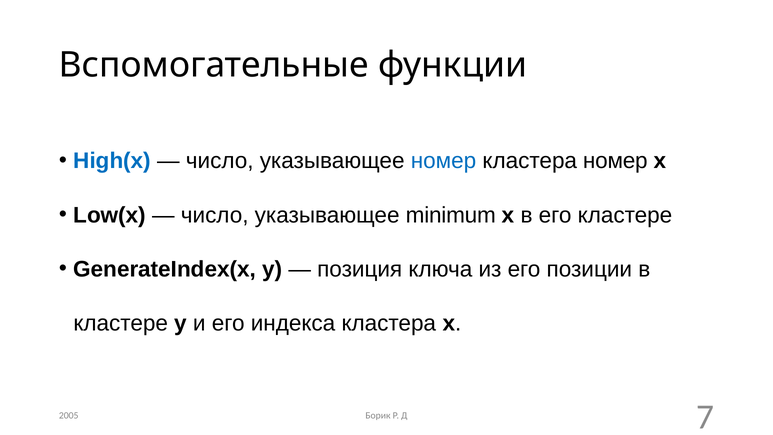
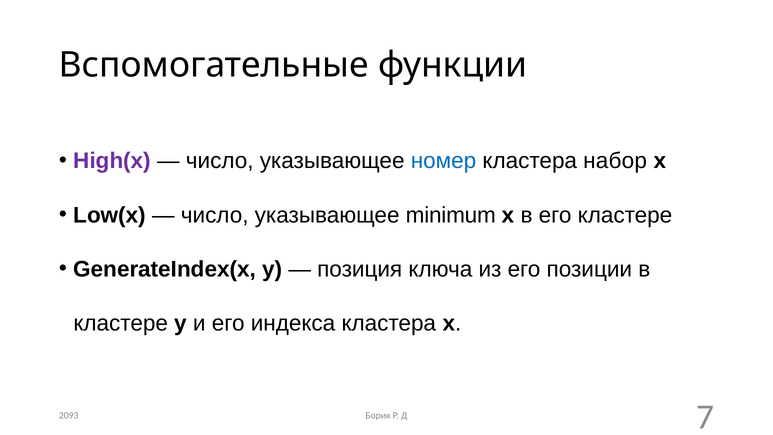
High(x colour: blue -> purple (112, 161)
кластера номер: номер -> набор (615, 161)
2005: 2005 -> 2093 (69, 415)
